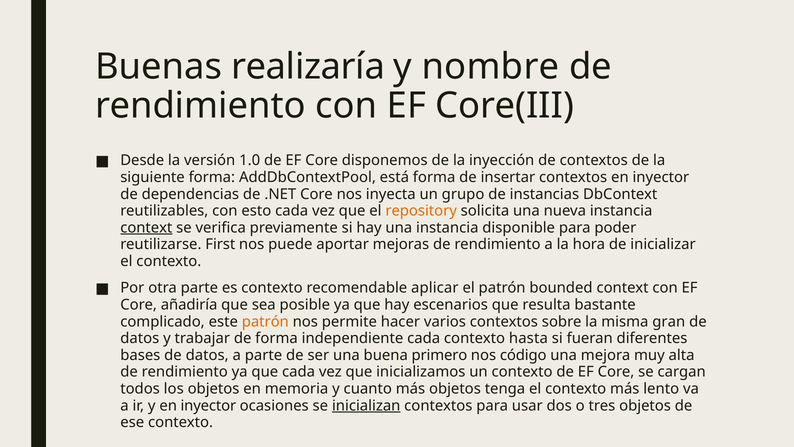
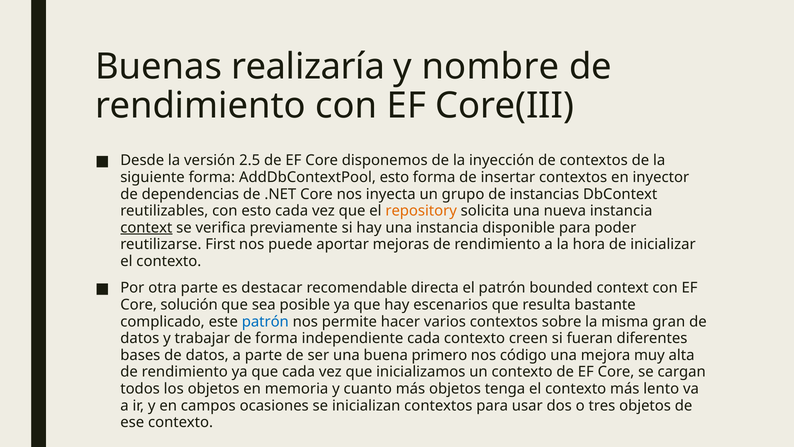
1.0: 1.0 -> 2.5 (250, 160)
AddDbContextPool está: está -> esto (394, 177)
es contexto: contexto -> destacar (272, 288)
aplicar: aplicar -> directa (435, 288)
añadiría: añadiría -> solución (189, 305)
patrón colour: orange -> blue (265, 321)
hasta: hasta -> creen (528, 338)
y en inyector: inyector -> campos (208, 405)
inicializan underline: present -> none (366, 405)
